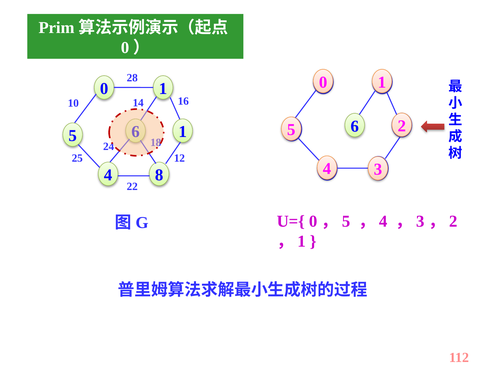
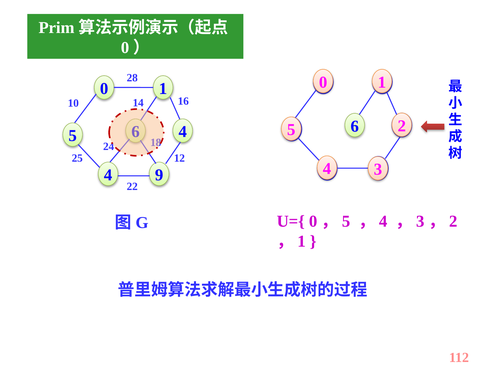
1: 1 -> 4 (183, 132)
8: 8 -> 9 (159, 175)
